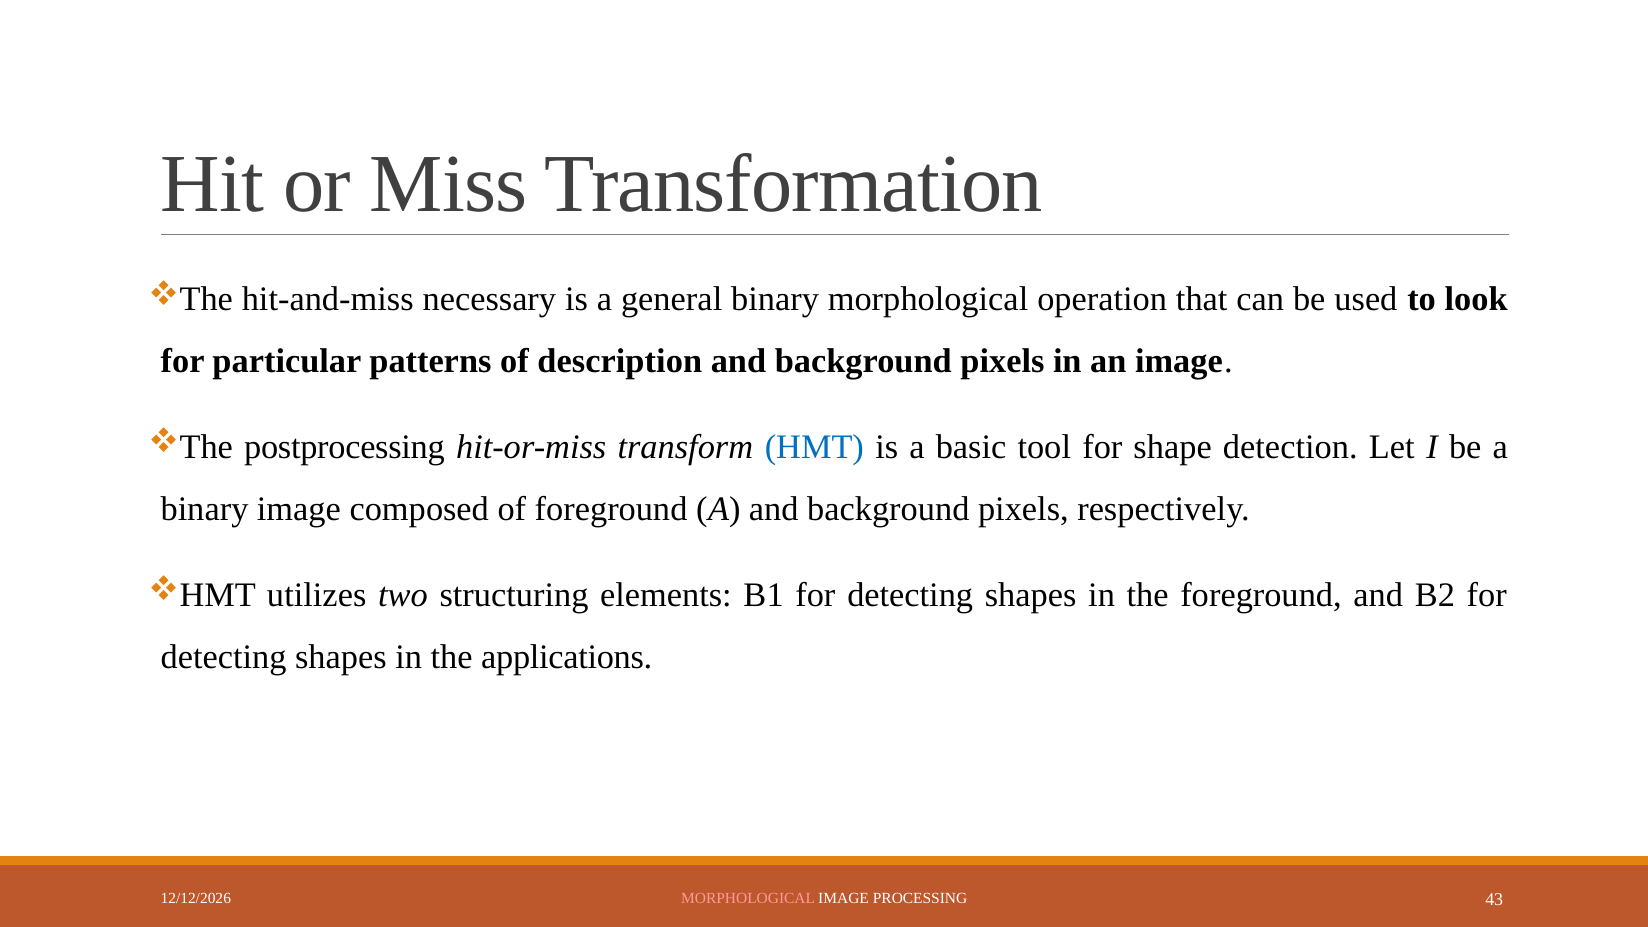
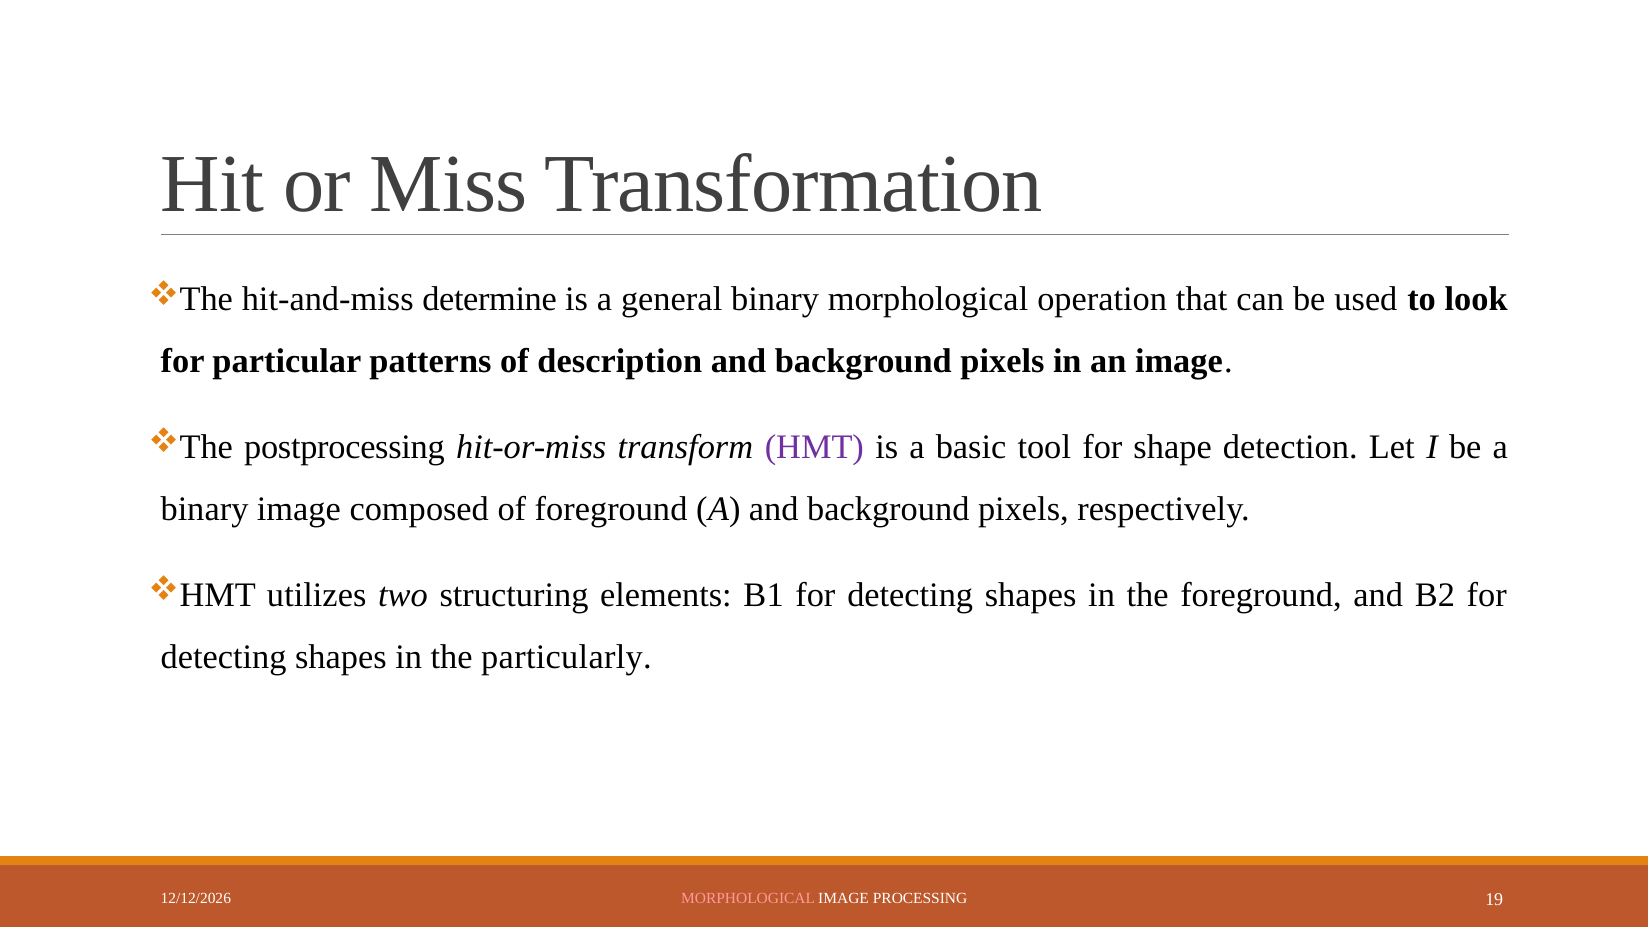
necessary: necessary -> determine (490, 299)
HMT colour: blue -> purple (814, 447)
applications: applications -> particularly (566, 657)
43: 43 -> 19 (1494, 899)
